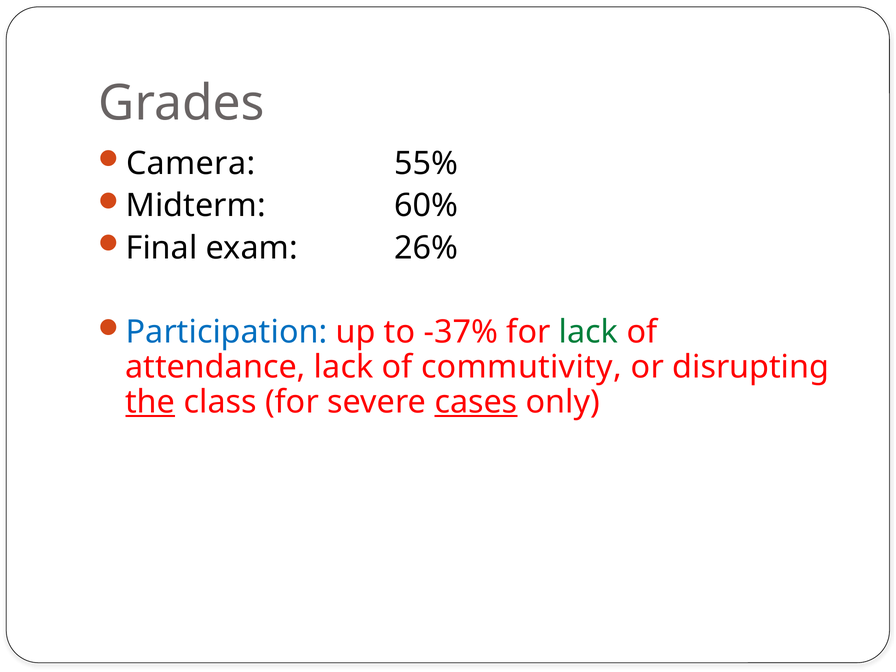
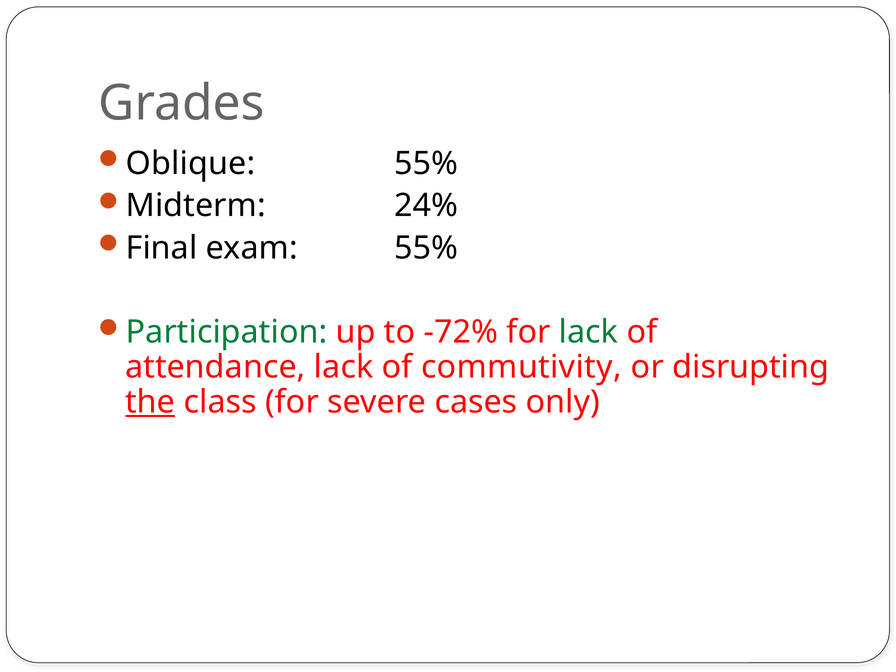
Camera: Camera -> Oblique (191, 164)
60%: 60% -> 24% (426, 206)
exam 26%: 26% -> 55% (426, 248)
Participation colour: blue -> green (227, 332)
-37%: -37% -> -72% (461, 332)
cases underline: present -> none (476, 402)
